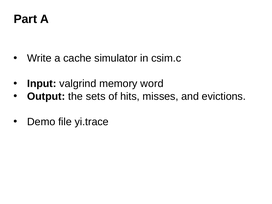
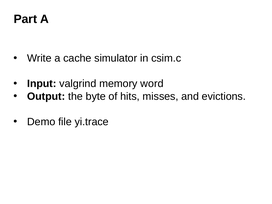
sets: sets -> byte (96, 96)
